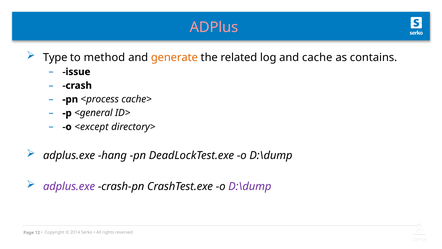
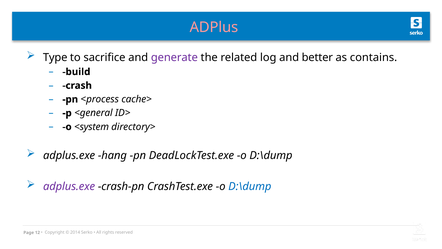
method: method -> sacrifice (104, 57)
generate colour: orange -> purple (174, 57)
cache: cache -> better (317, 57)
issue: issue -> build (76, 72)
<except: <except -> <system (92, 127)
D:\dump colour: purple -> blue (250, 186)
